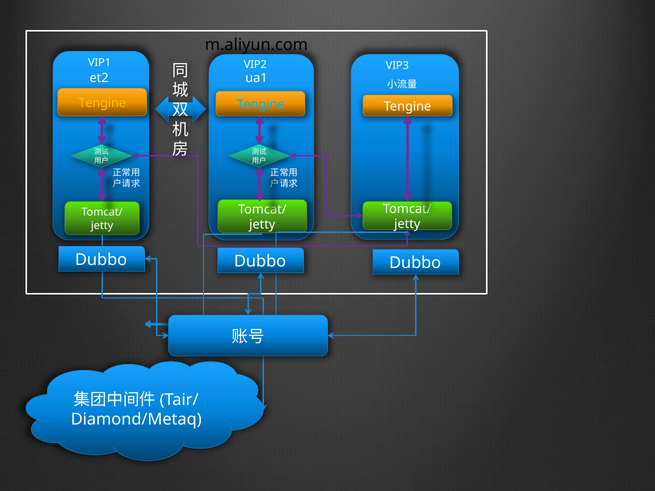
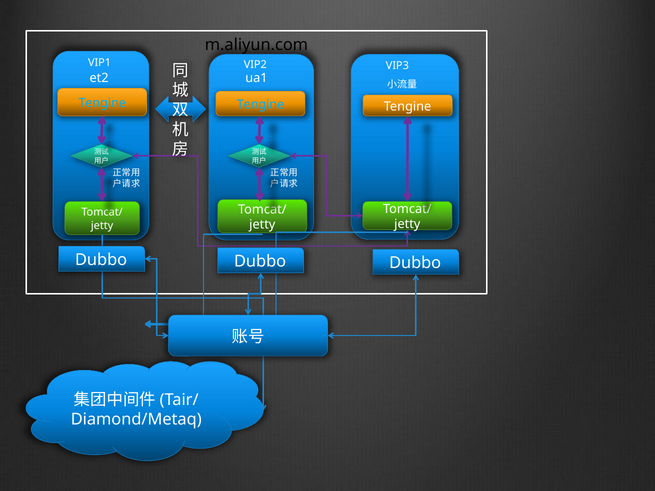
Tengine colour: yellow -> light blue (102, 103)
